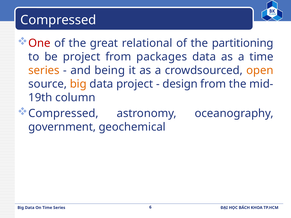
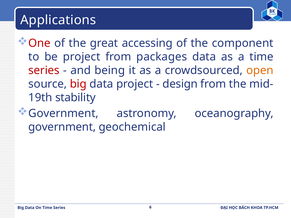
Compressed: Compressed -> Applications (58, 20)
relational: relational -> accessing (147, 43)
partitioning: partitioning -> component (243, 43)
series colour: orange -> red (44, 70)
big colour: orange -> red (78, 84)
column: column -> stability (75, 98)
Compressed: Compressed -> Government (63, 114)
